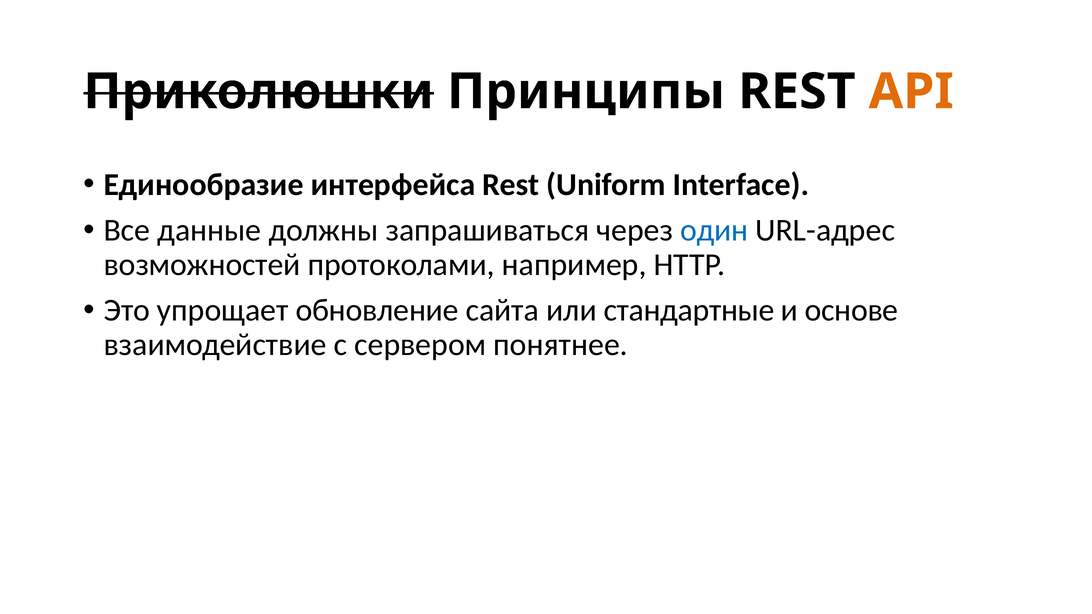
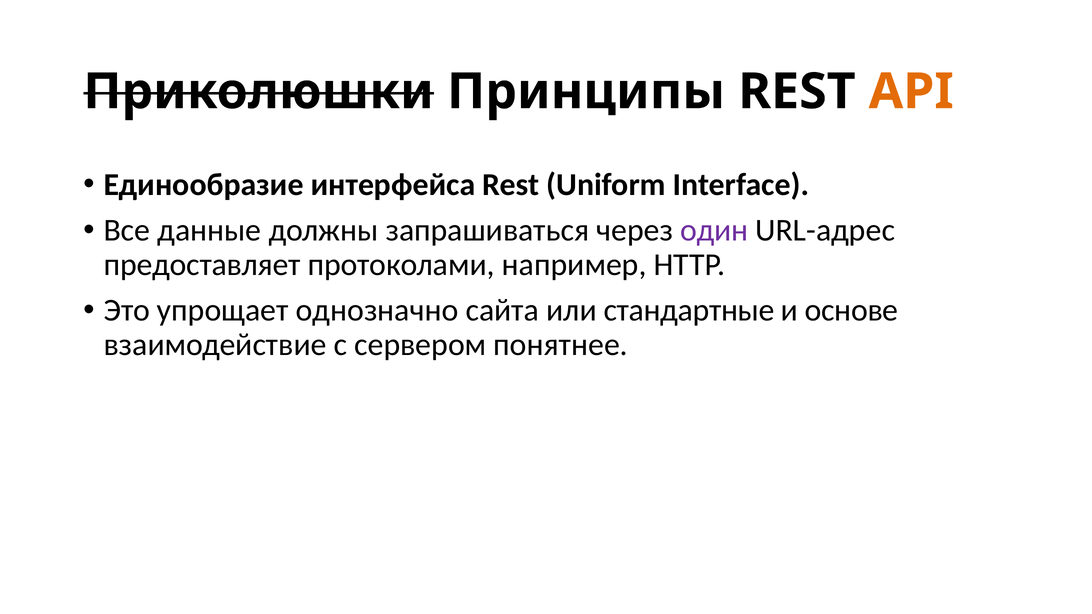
один colour: blue -> purple (714, 230)
возможностей: возможностей -> предоставляет (202, 265)
обновление: обновление -> однозначно (377, 311)
